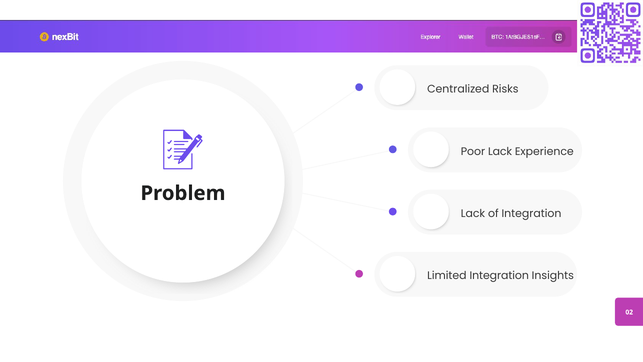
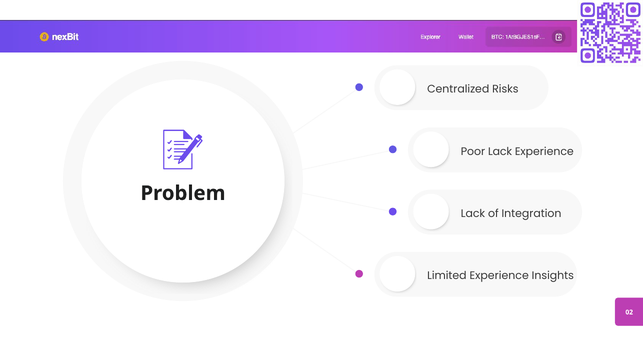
Limited Integration: Integration -> Experience (499, 276)
